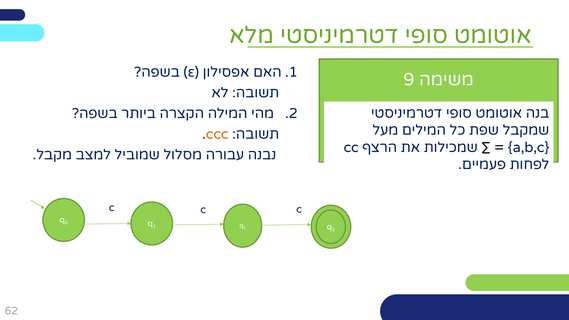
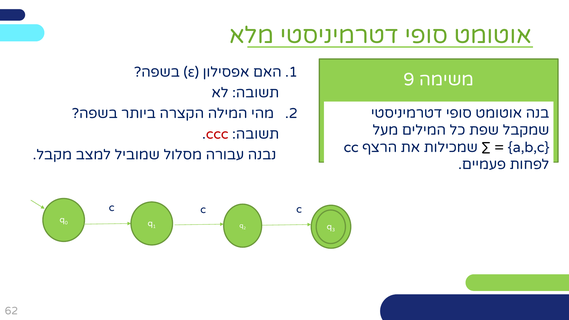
ccc colour: orange -> red (217, 134)
